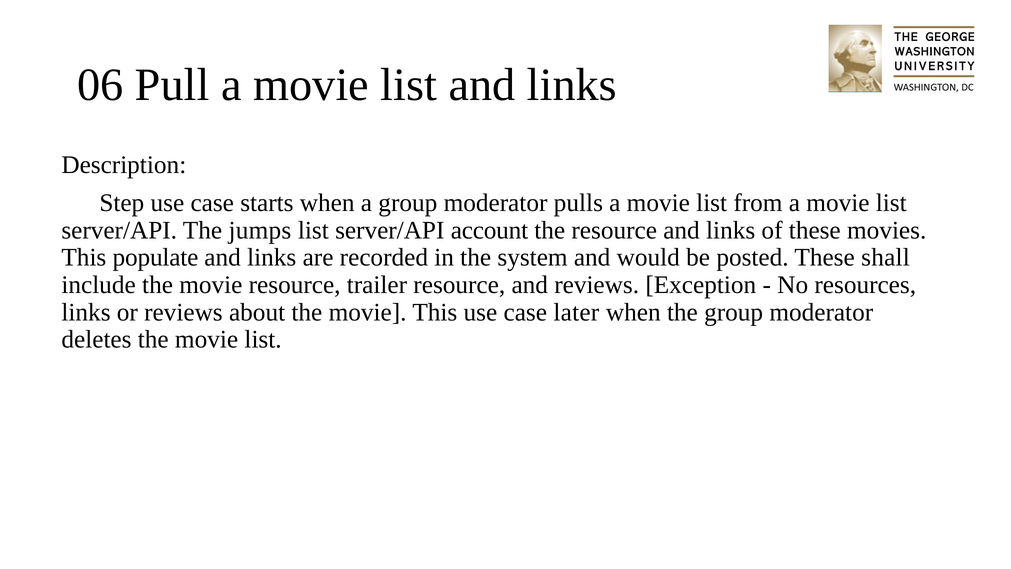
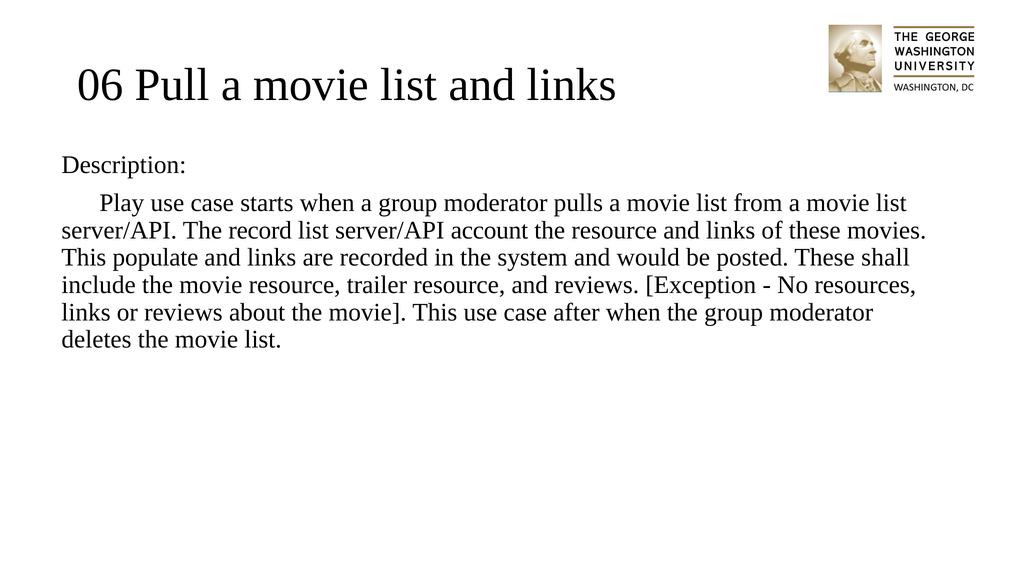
Step: Step -> Play (122, 203)
jumps: jumps -> record (260, 230)
later: later -> after (576, 312)
